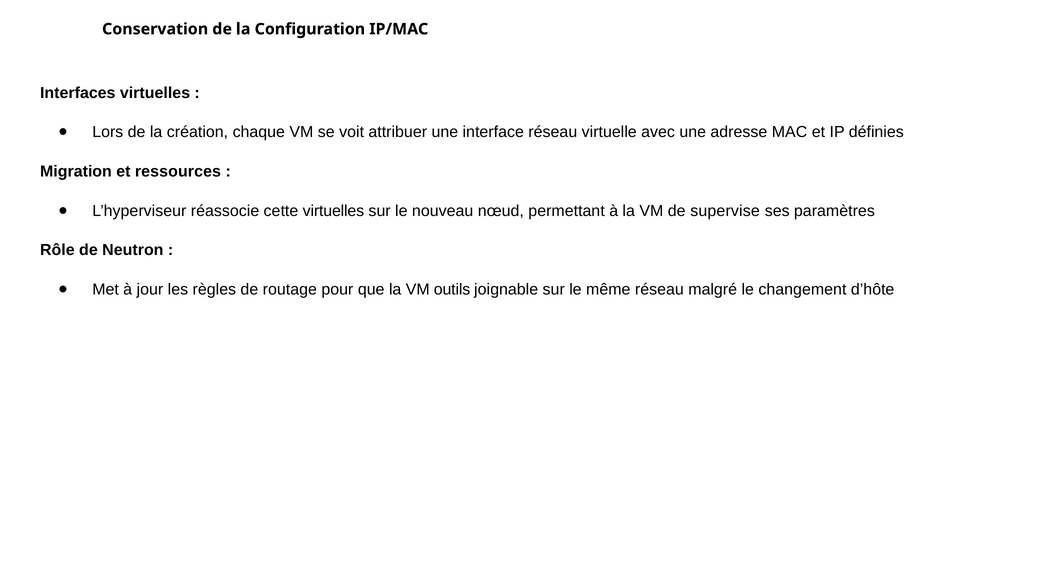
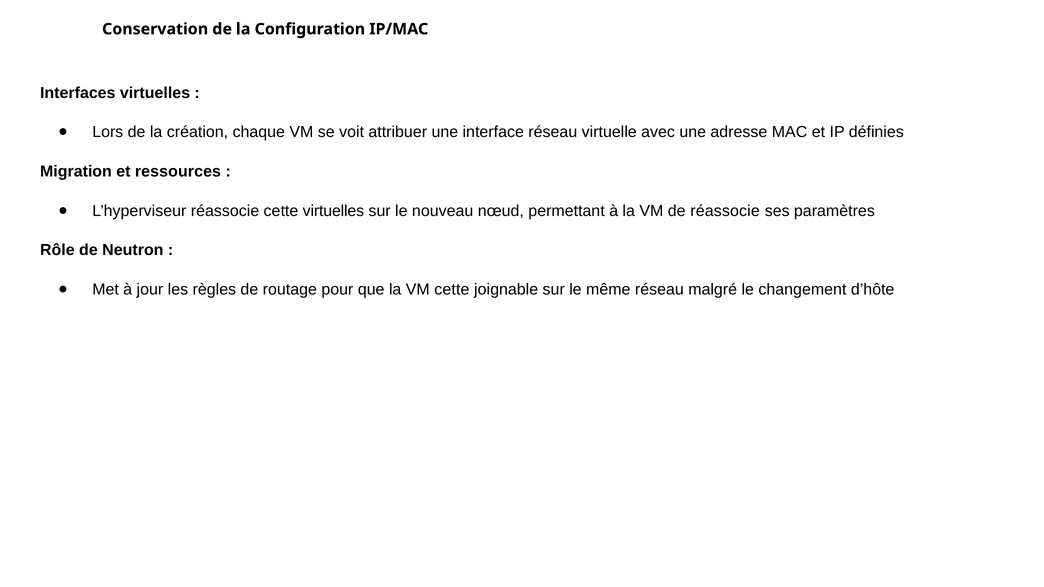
de supervise: supervise -> réassocie (725, 211)
VM outils: outils -> cette (452, 290)
